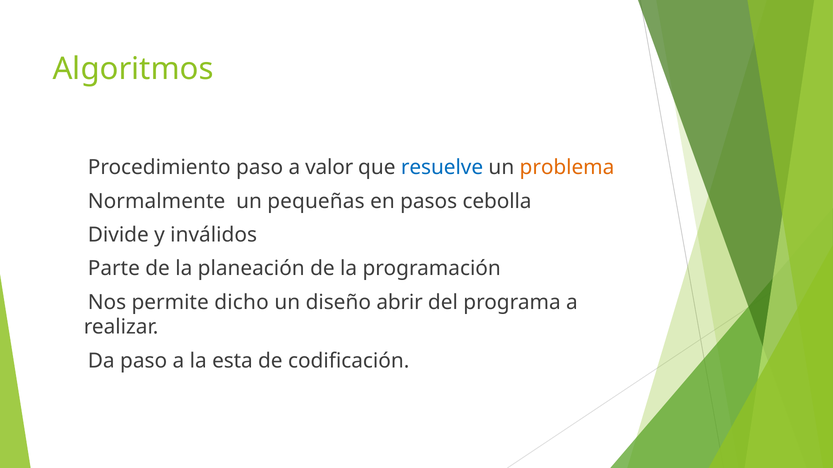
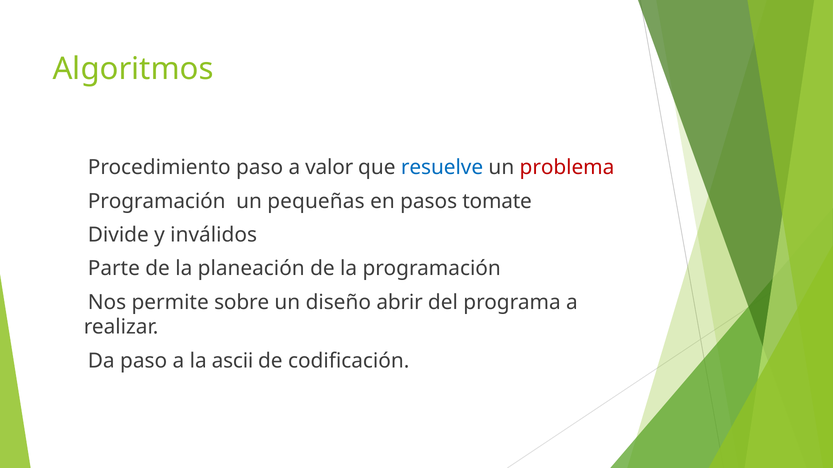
problema colour: orange -> red (567, 168)
Normalmente: Normalmente -> Programación (157, 202)
cebolla: cebolla -> tomate (497, 202)
dicho: dicho -> sobre (242, 303)
esta: esta -> ascii (233, 361)
